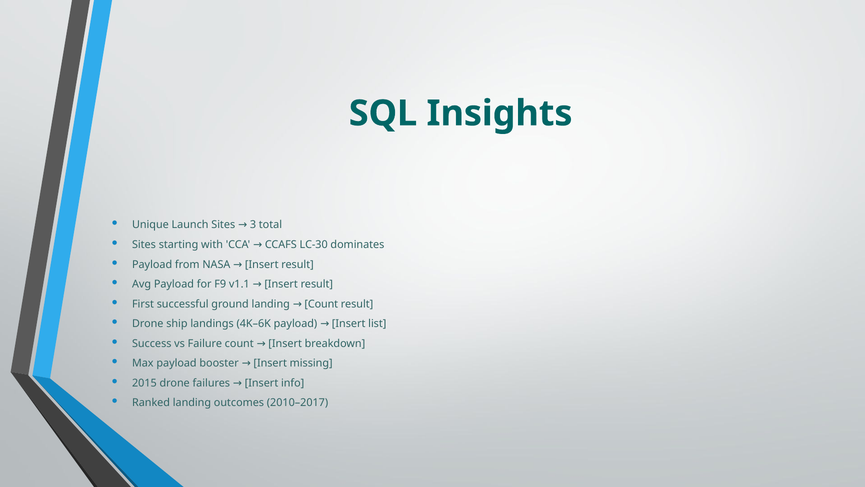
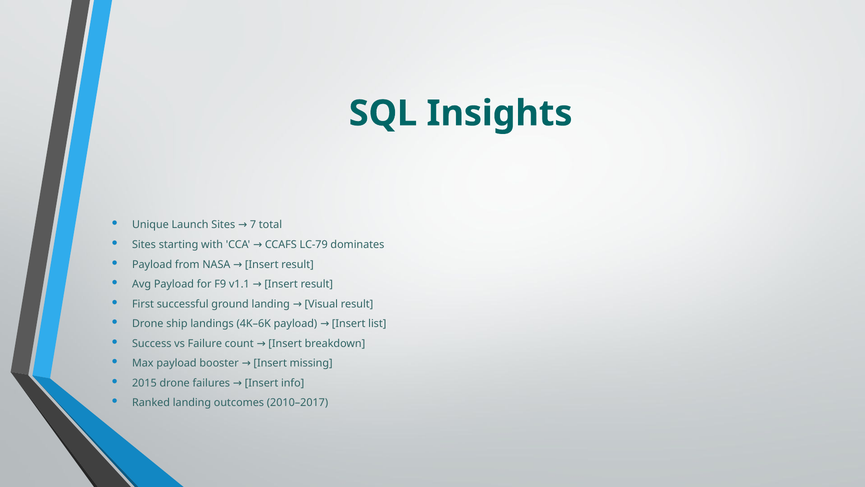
3: 3 -> 7 (253, 225)
LC-30: LC-30 -> LC-79 (314, 245)
landing Count: Count -> Visual (321, 304)
